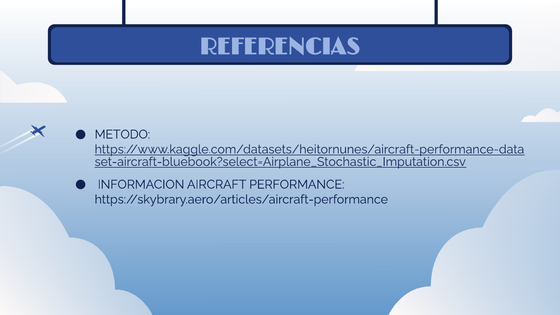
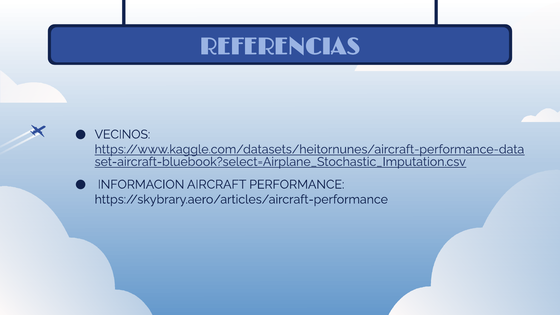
METODO: METODO -> VECINOS (122, 134)
